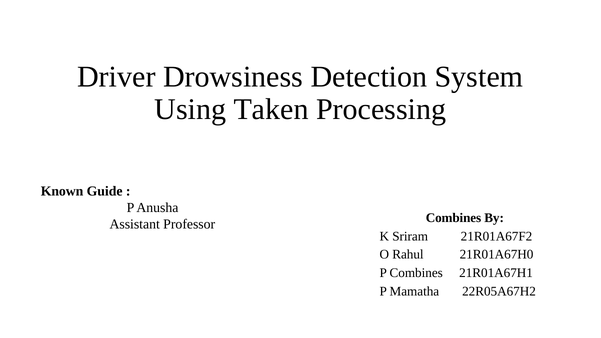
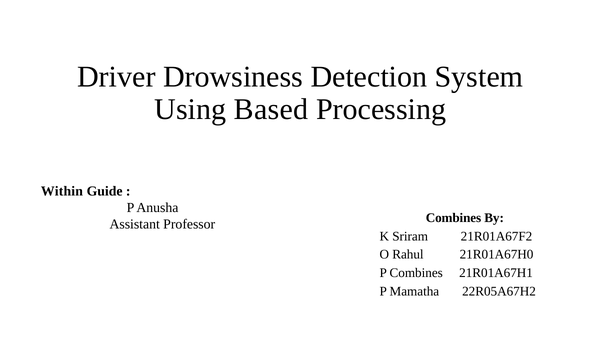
Taken: Taken -> Based (271, 109)
Known: Known -> Within (62, 191)
